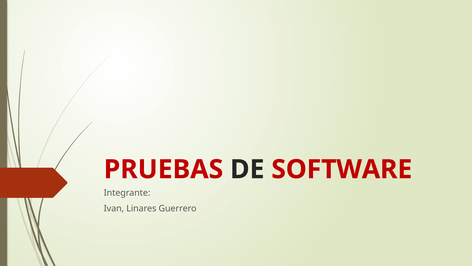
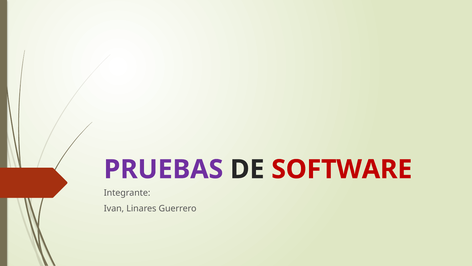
PRUEBAS colour: red -> purple (164, 169)
